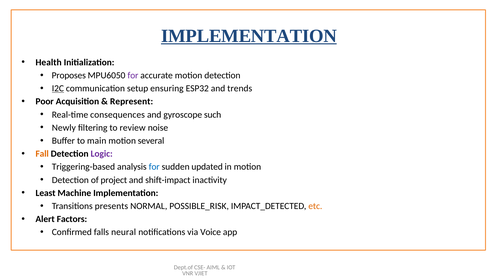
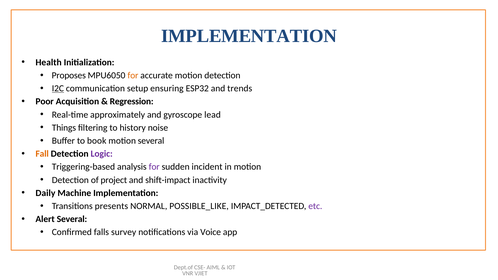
IMPLEMENTATION underline: present -> none (249, 36)
for colour: purple -> orange (133, 75)
Represent: Represent -> Regression (132, 102)
consequences: consequences -> approximately (118, 115)
such: such -> lead (213, 115)
Newly: Newly -> Things (64, 128)
review: review -> history (133, 128)
main: main -> book (97, 141)
for colour: blue -> purple (154, 167)
updated: updated -> incident (207, 167)
Least: Least -> Daily (45, 193)
POSSIBLE_RISK: POSSIBLE_RISK -> POSSIBLE_LIKE (199, 206)
etc colour: orange -> purple (315, 206)
Alert Factors: Factors -> Several (72, 219)
neural: neural -> survey (124, 232)
